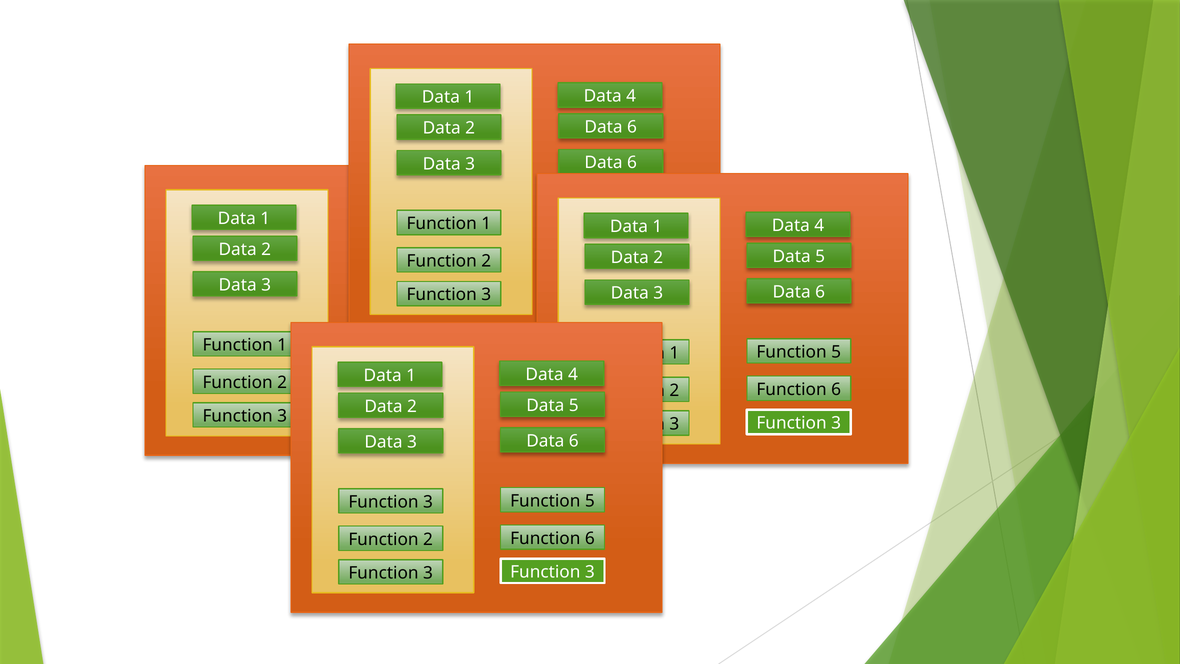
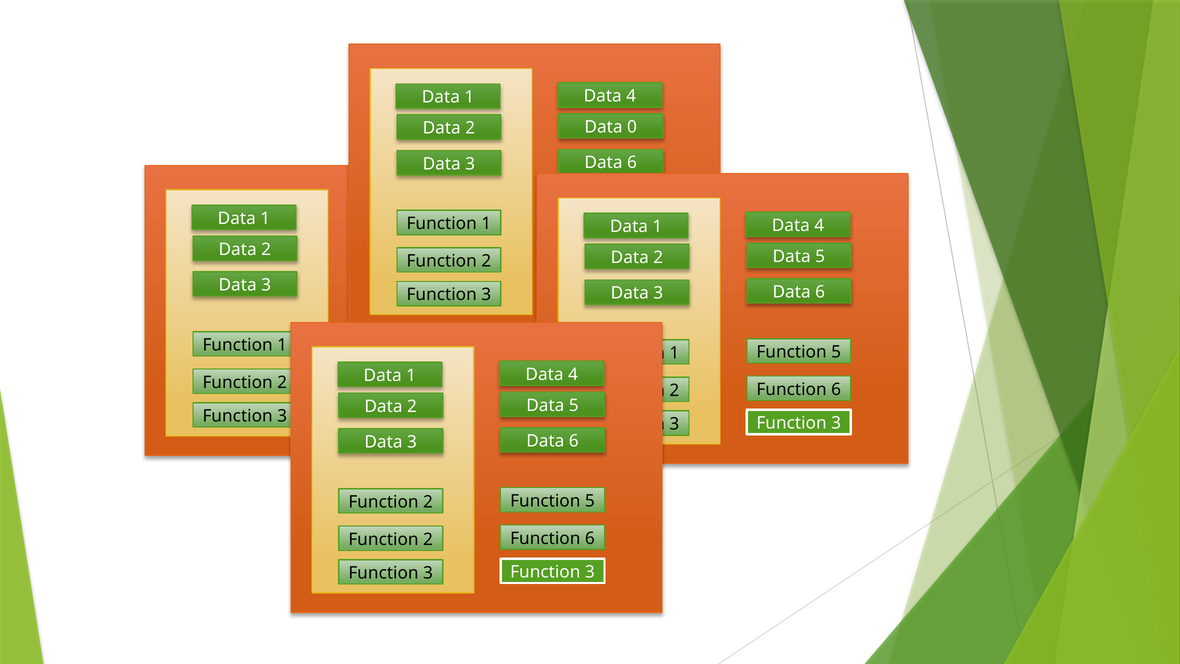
6: 6 -> 0 (632, 127)
3: 3 -> 2 (428, 502)
